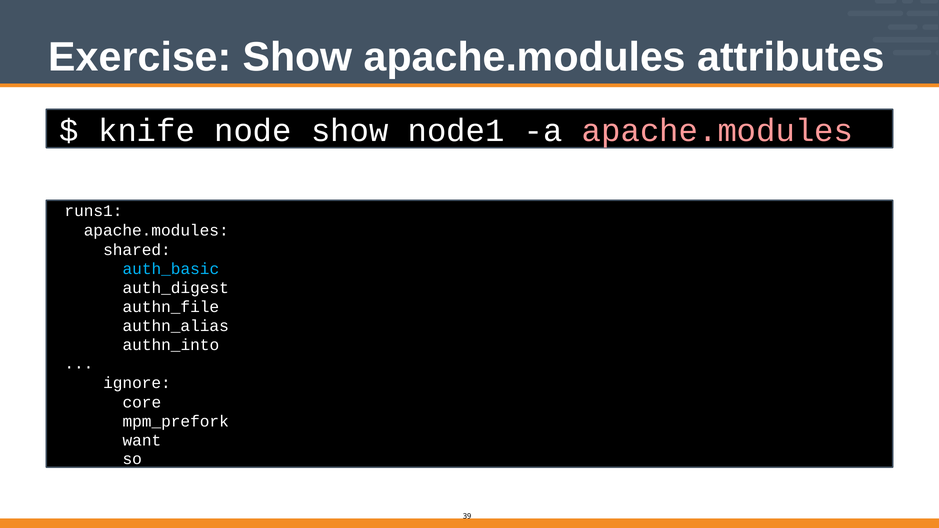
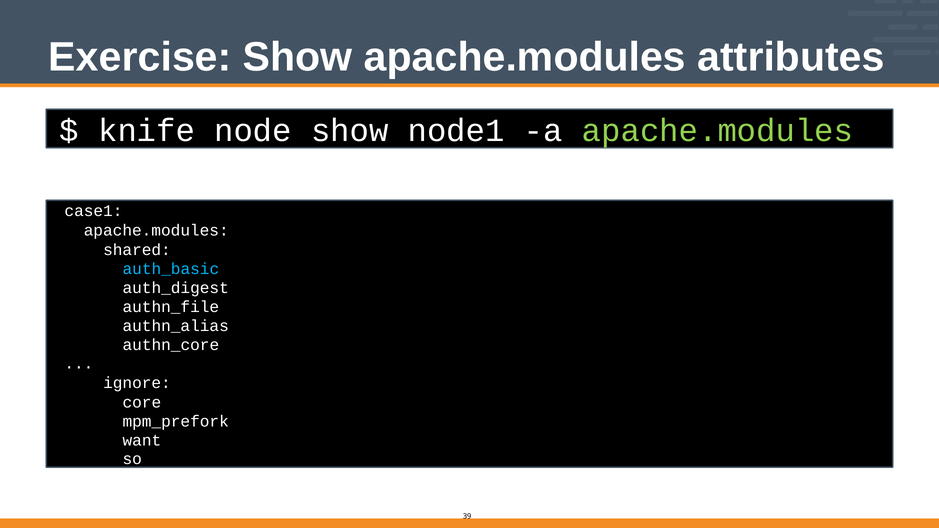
apache.modules colour: pink -> light green (718, 131)
runs1: runs1 -> case1 (93, 211)
authn_into: authn_into -> authn_core (171, 345)
